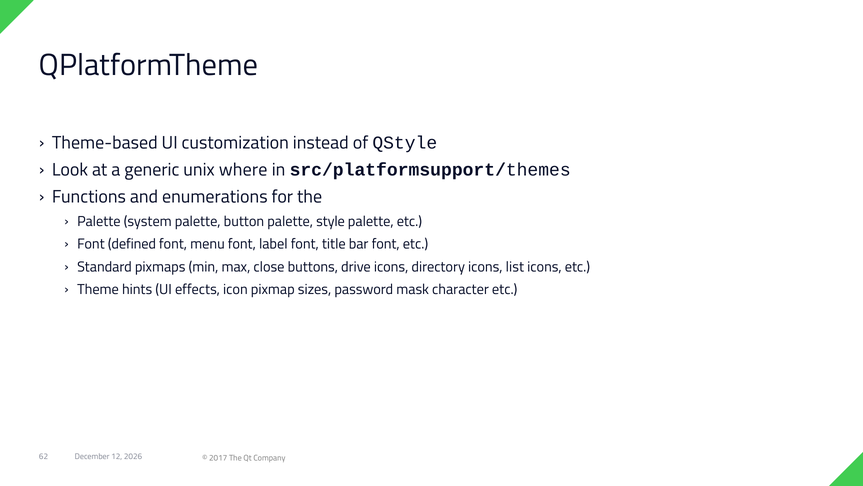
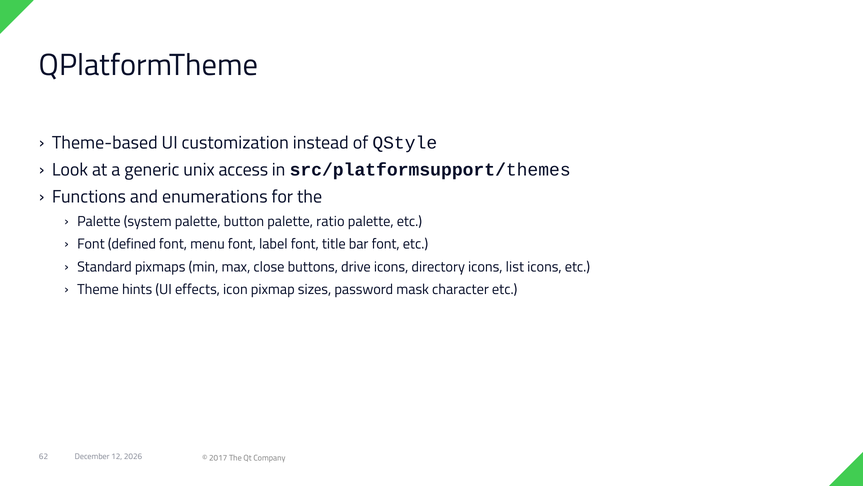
where: where -> access (243, 170)
style: style -> ratio (330, 221)
